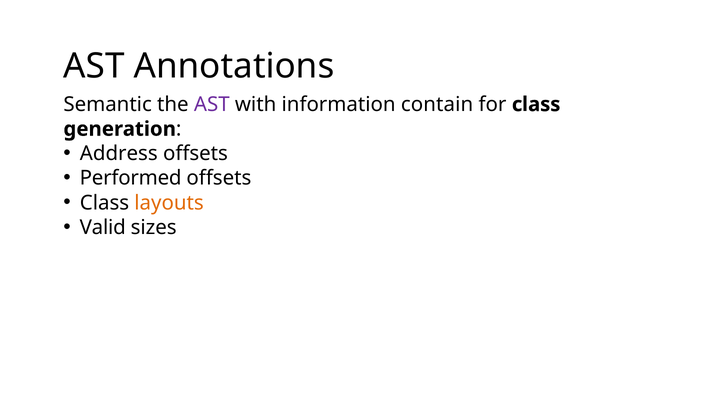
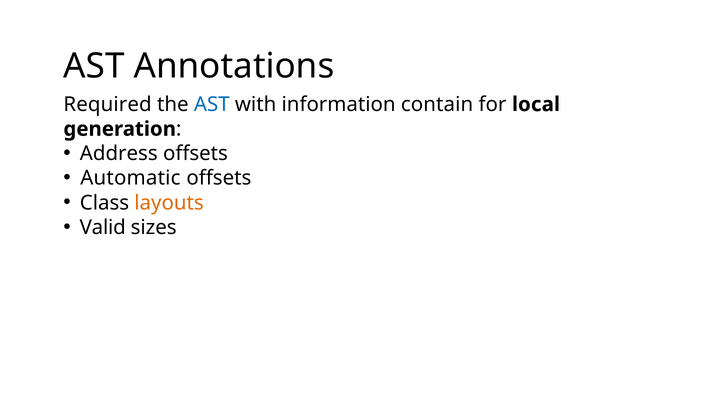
Semantic: Semantic -> Required (108, 104)
AST colour: purple -> blue (212, 104)
for class: class -> local (536, 104)
Performed: Performed -> Automatic (130, 178)
